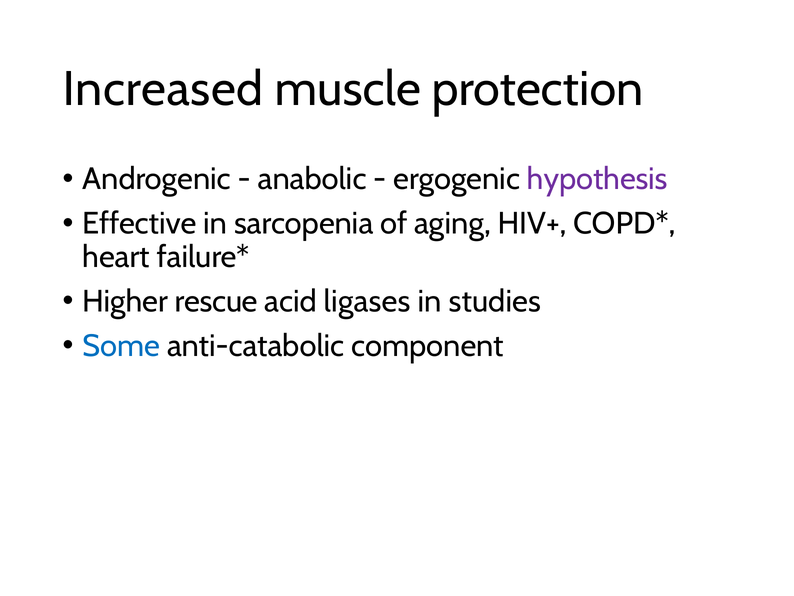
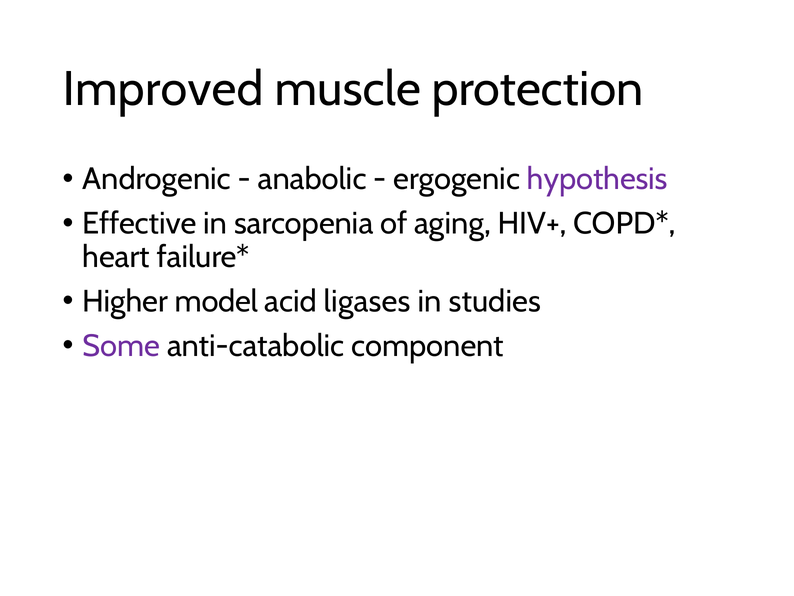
Increased: Increased -> Improved (163, 89)
rescue: rescue -> model (216, 301)
Some colour: blue -> purple (121, 346)
